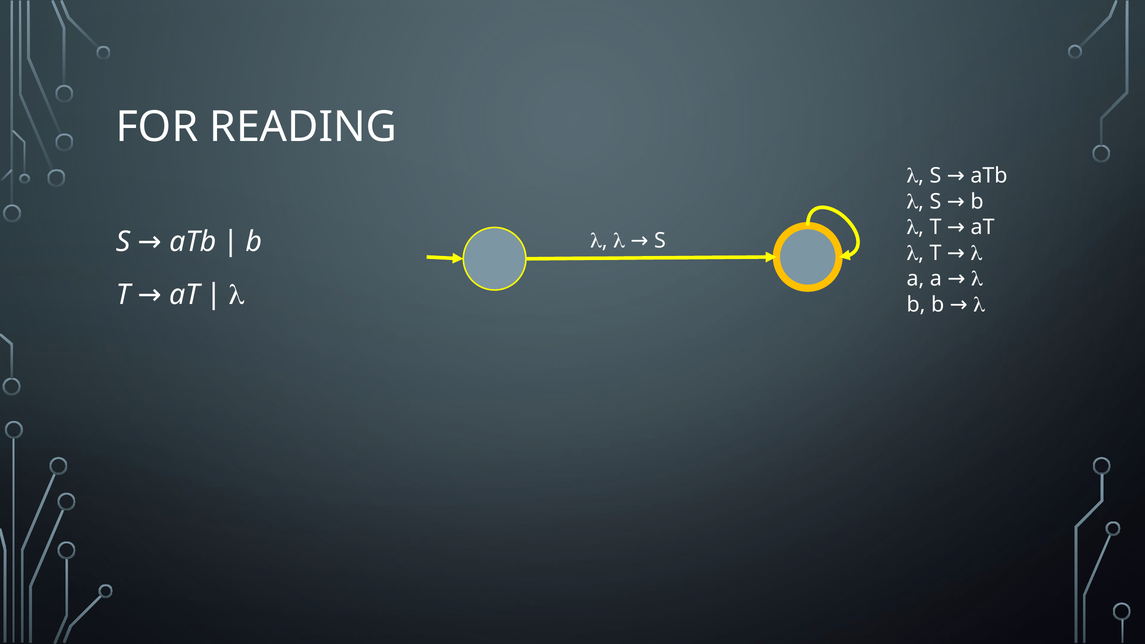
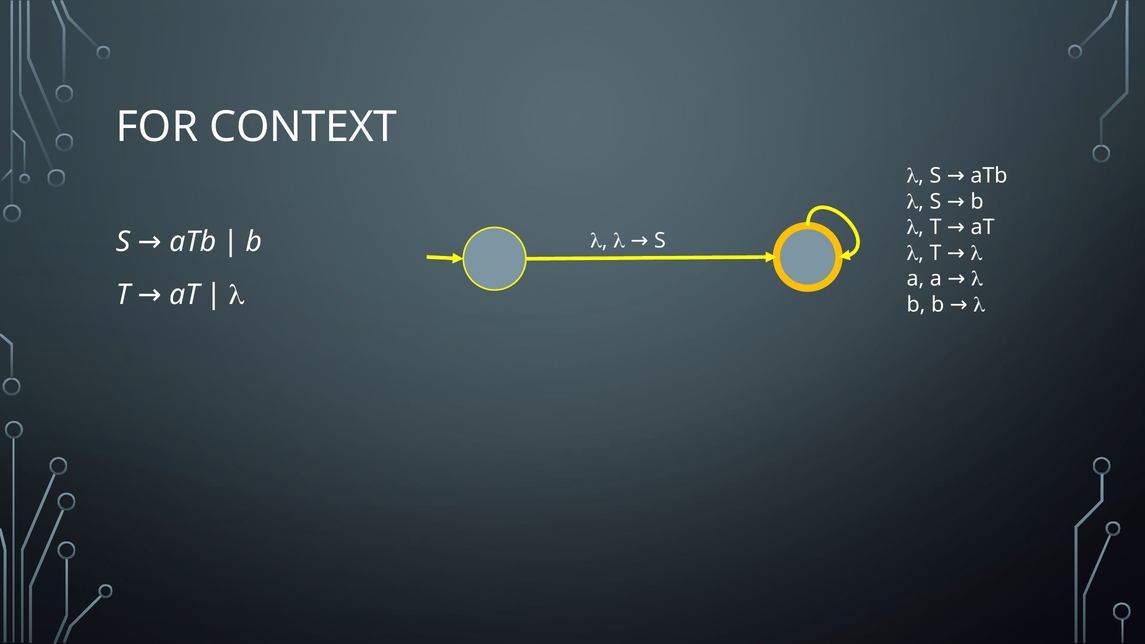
READING: READING -> CONTEXT (303, 127)
